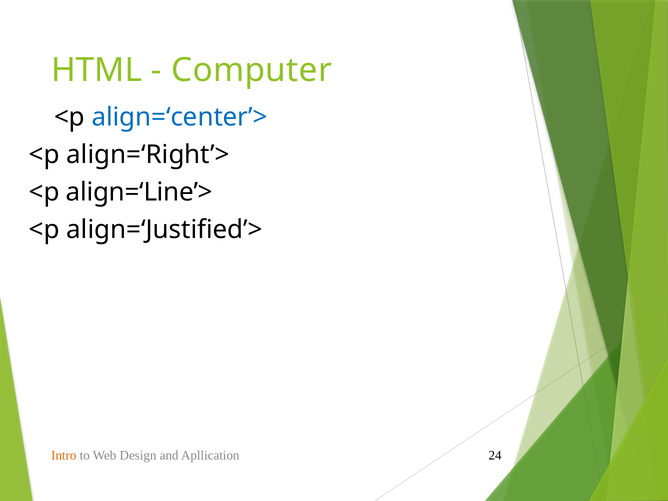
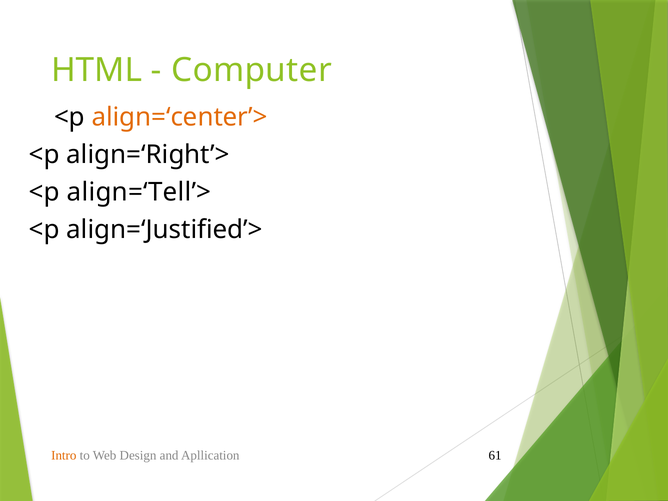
align=‘center’> colour: blue -> orange (179, 117)
align=‘Line’>: align=‘Line’> -> align=‘Tell’> (139, 192)
24: 24 -> 61 (495, 456)
